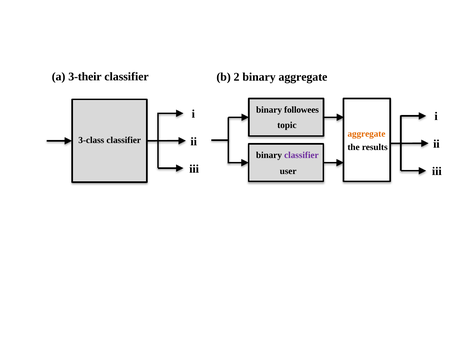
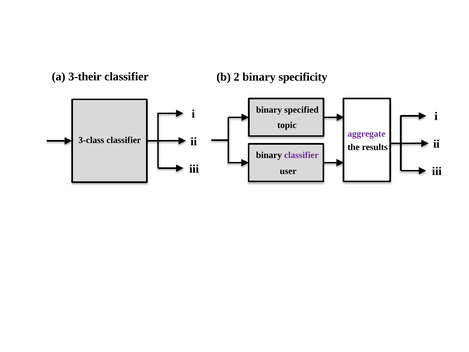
binary aggregate: aggregate -> specificity (303, 77)
followees: followees -> specified (301, 110)
aggregate colour: orange -> purple (366, 134)
